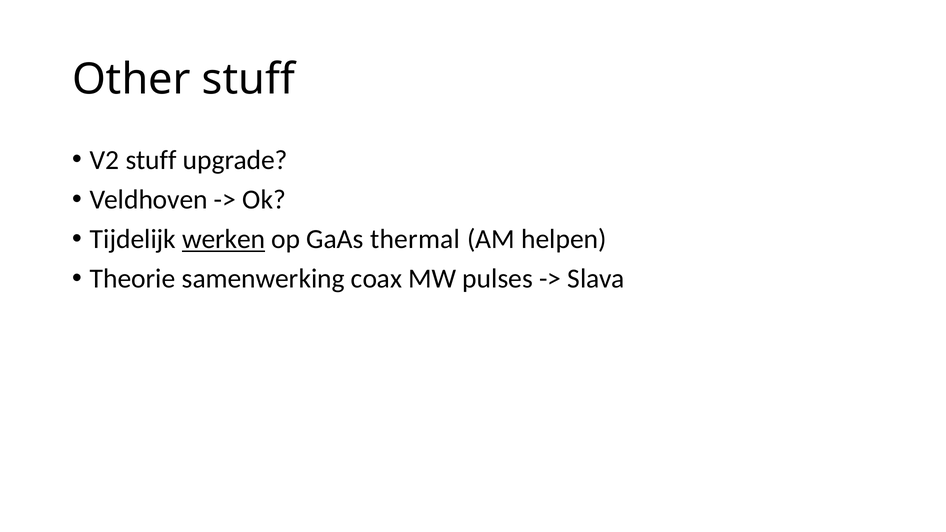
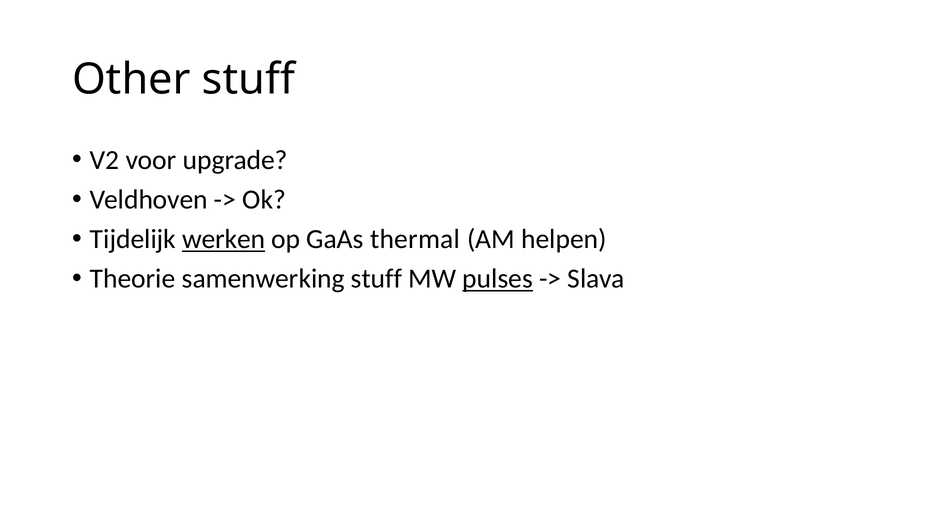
V2 stuff: stuff -> voor (151, 160)
samenwerking coax: coax -> stuff (376, 279)
pulses underline: none -> present (498, 279)
